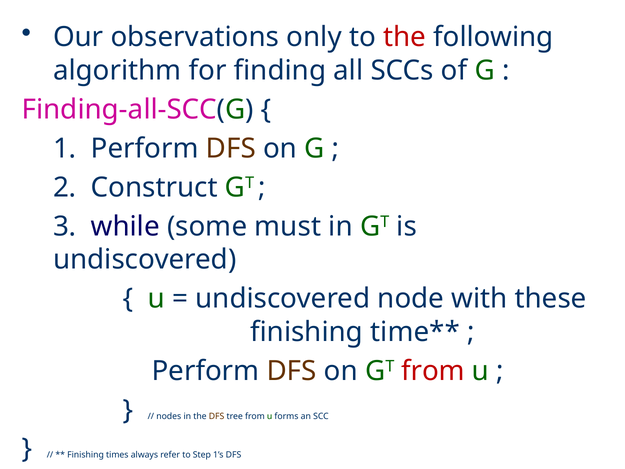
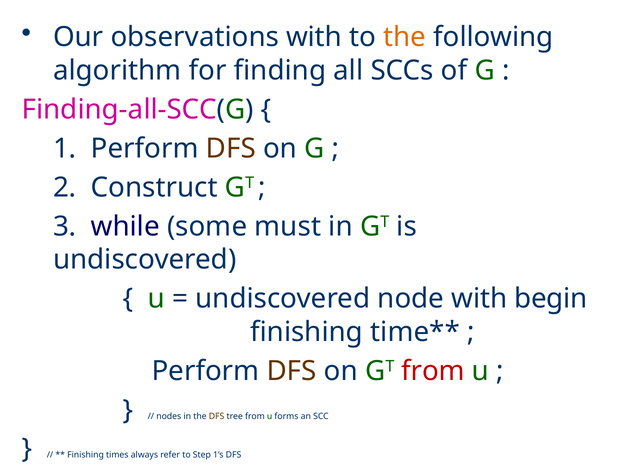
observations only: only -> with (314, 37)
the colour: red -> orange (405, 37)
these: these -> begin (551, 298)
